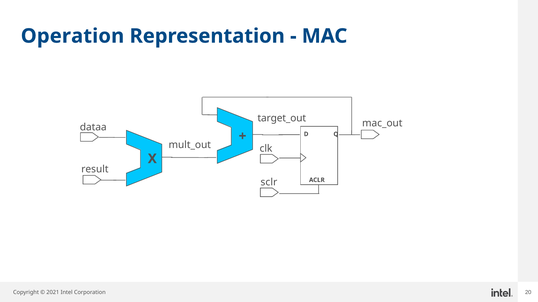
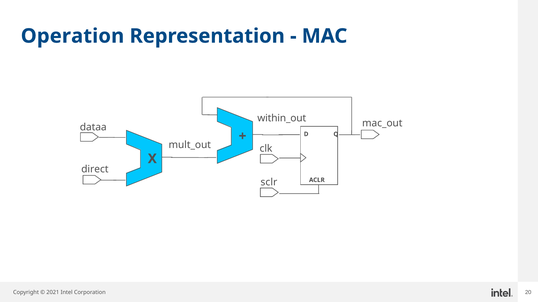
target_out: target_out -> within_out (282, 118)
result: result -> direct (95, 170)
